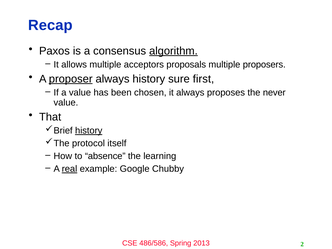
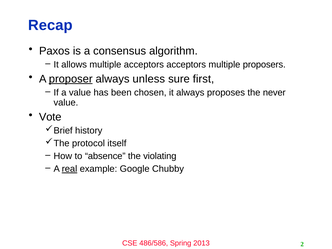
algorithm underline: present -> none (173, 51)
acceptors proposals: proposals -> acceptors (186, 65)
always history: history -> unless (149, 79)
That: That -> Vote (50, 117)
history underline: present -> none (89, 131)
learning: learning -> violating (160, 156)
